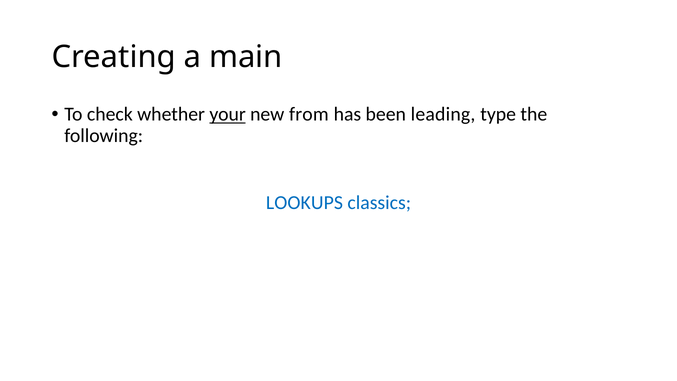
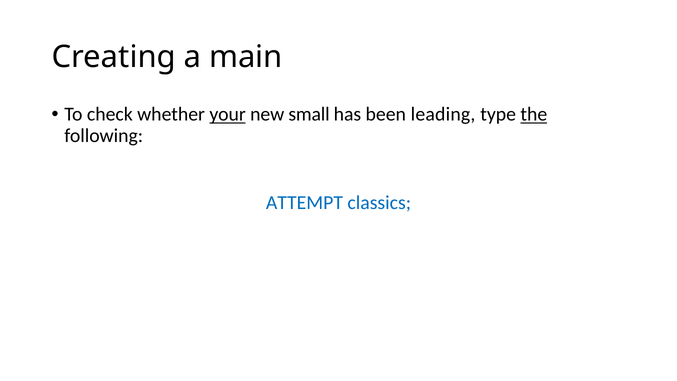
from: from -> small (309, 114)
the underline: none -> present (534, 114)
LOOKUPS: LOOKUPS -> ATTEMPT (304, 202)
